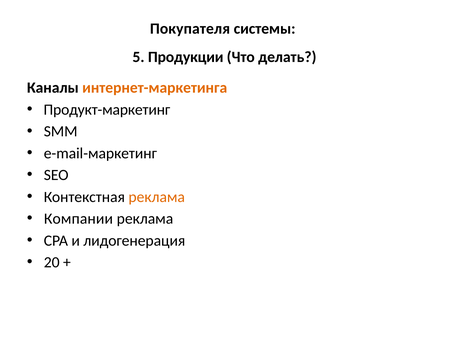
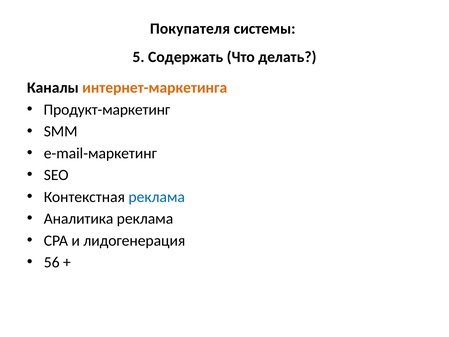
Продукции: Продукции -> Содержать (186, 57)
реклама colour: orange -> blue (157, 197)
Компании: Компании -> Аналитика (79, 219)
20: 20 -> 56 (52, 262)
